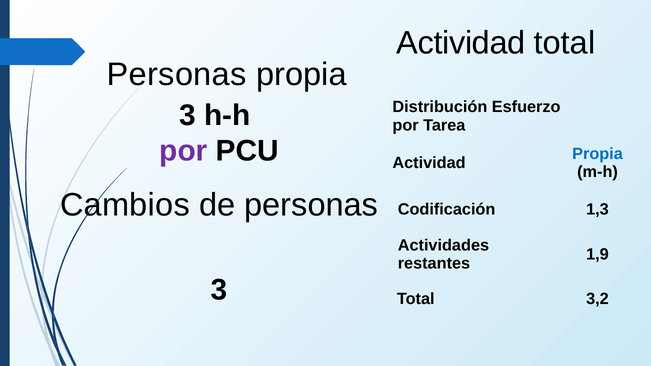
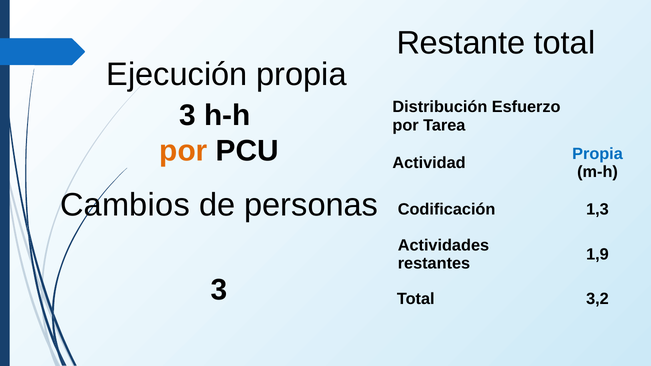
Actividad: Actividad -> Restante (461, 43)
Personas: Personas -> Ejecución (177, 75)
por colour: purple -> orange (183, 151)
